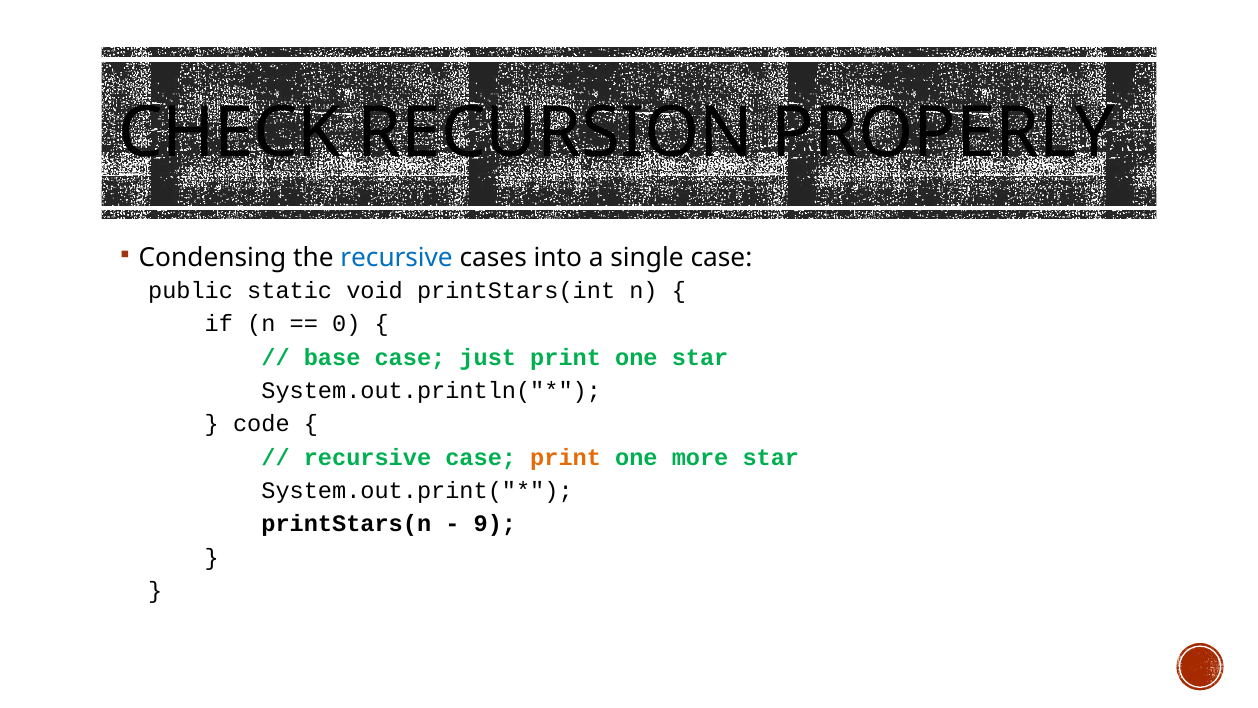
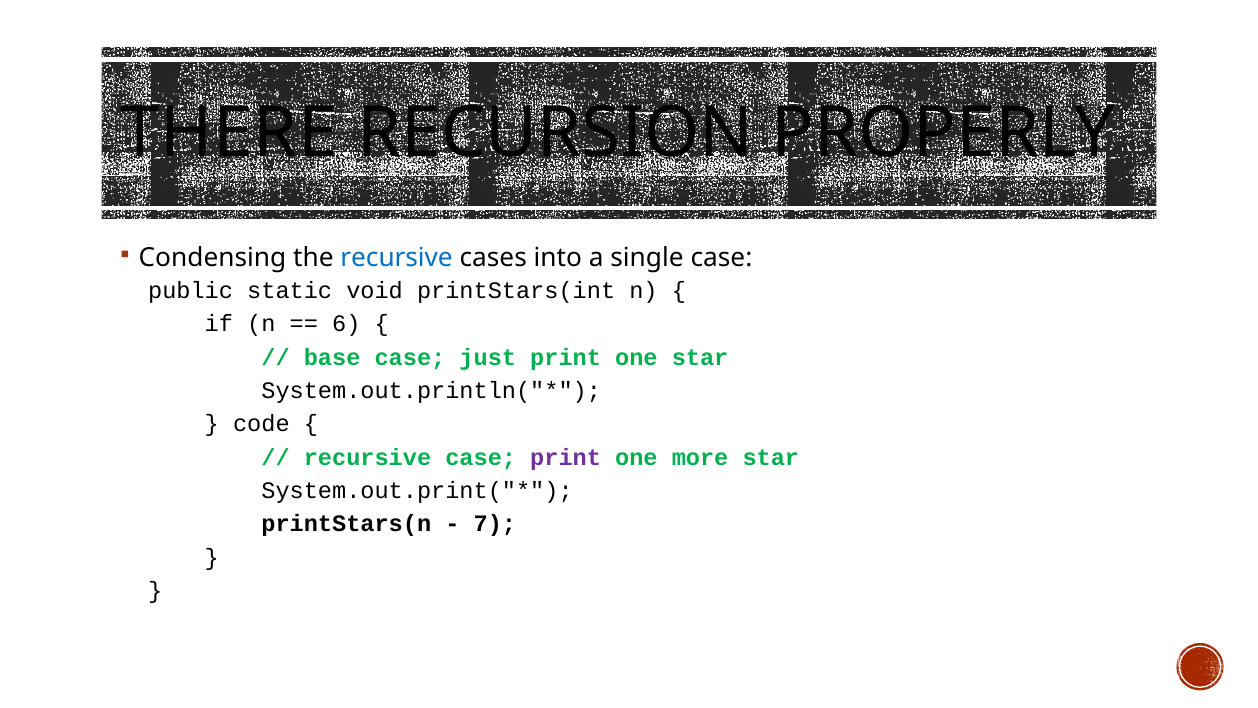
CHECK: CHECK -> THERE (229, 133)
0: 0 -> 6 (346, 324)
print colour: orange -> purple (566, 457)
9: 9 -> 7 (495, 524)
